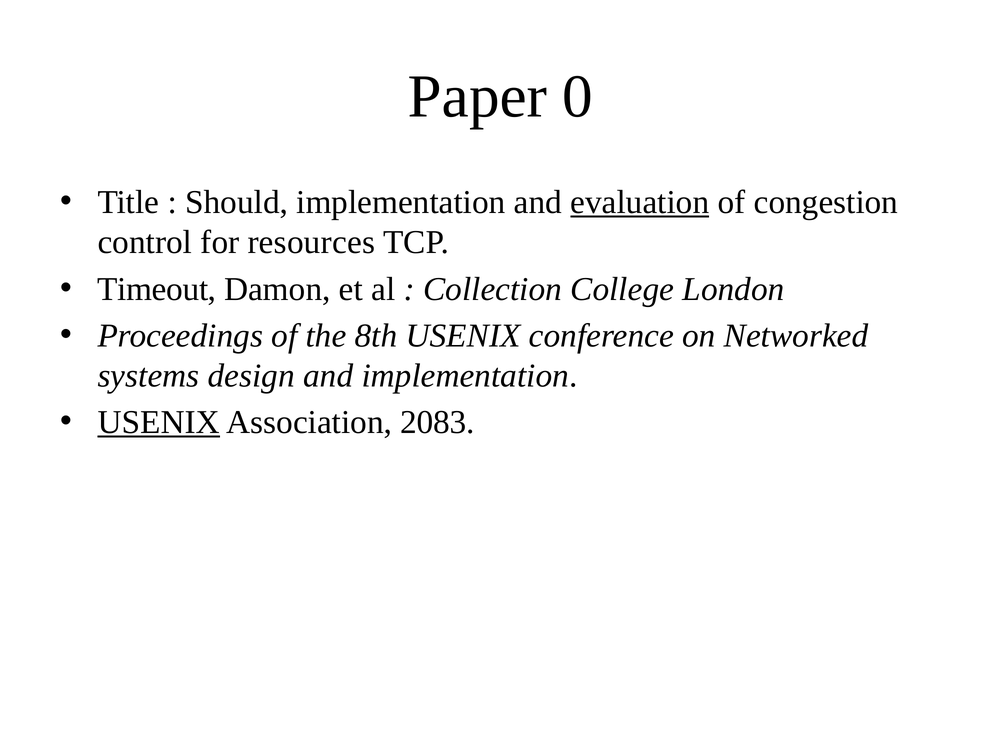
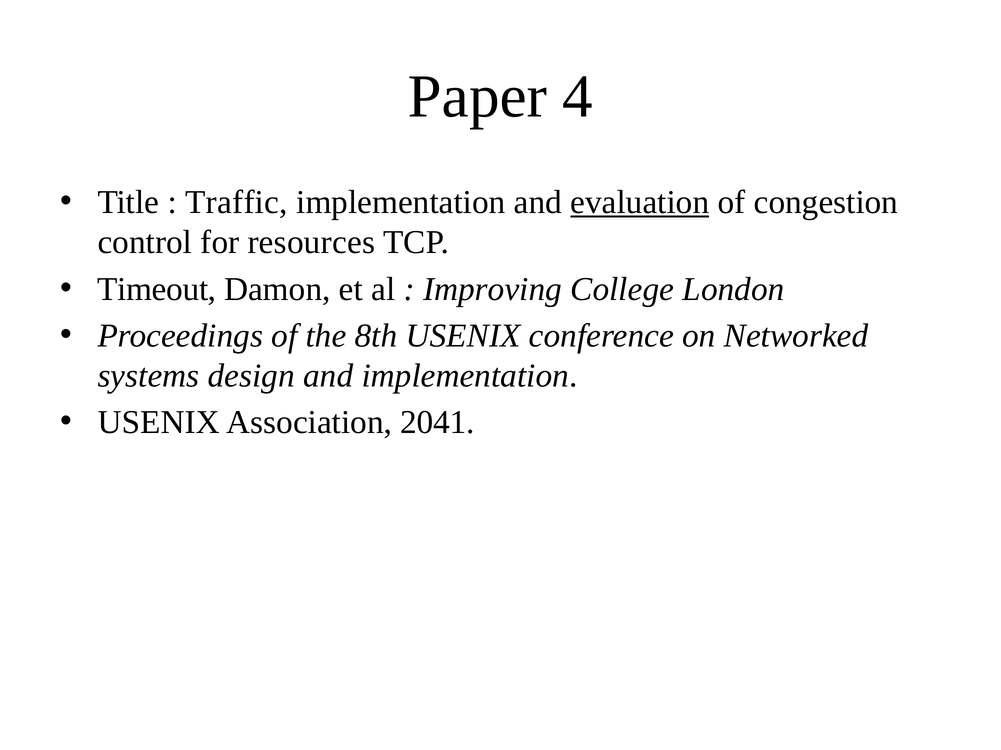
0: 0 -> 4 (578, 97)
Should: Should -> Traffic (237, 203)
Collection: Collection -> Improving (493, 289)
USENIX underline: present -> none (159, 423)
2083: 2083 -> 2041 (438, 423)
